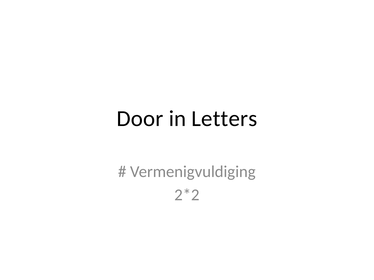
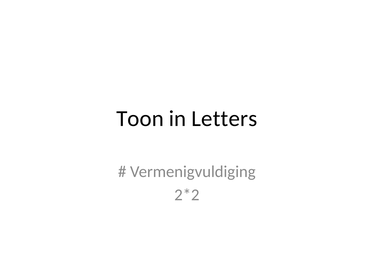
Door: Door -> Toon (140, 119)
